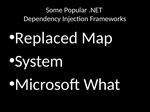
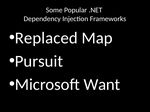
System: System -> Pursuit (39, 62)
What: What -> Want (102, 85)
